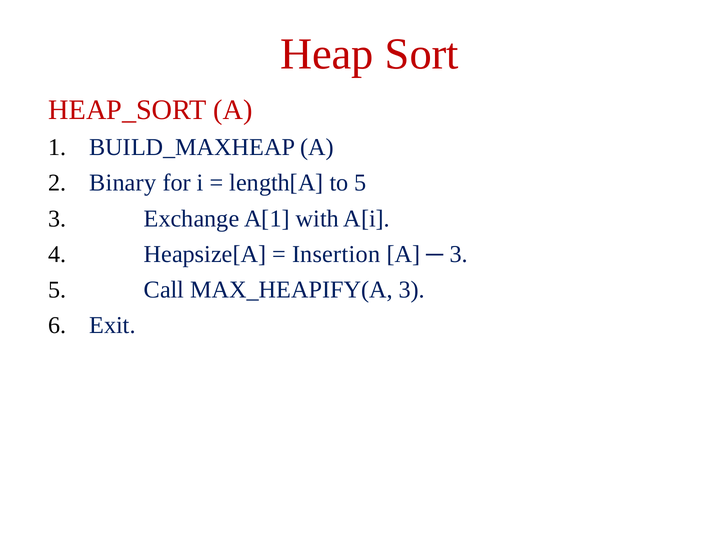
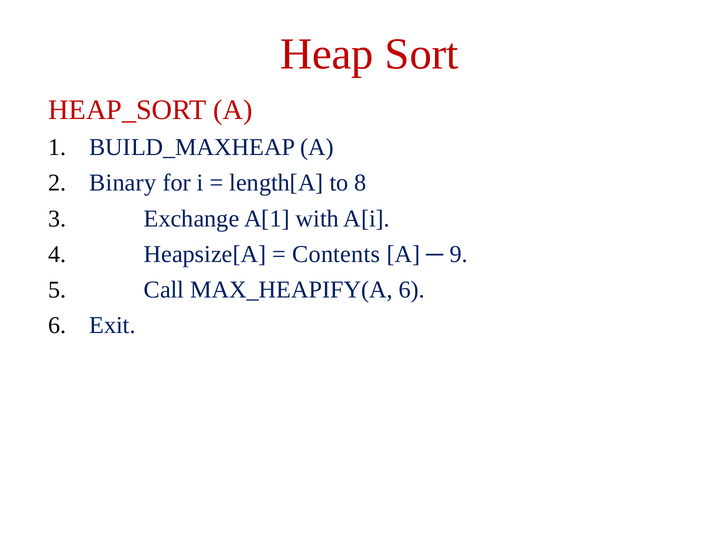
to 5: 5 -> 8 (361, 183)
Insertion: Insertion -> Contents (336, 254)
3: 3 -> 9 (459, 254)
MAX_HEAPIFY(A 3: 3 -> 6 (412, 290)
